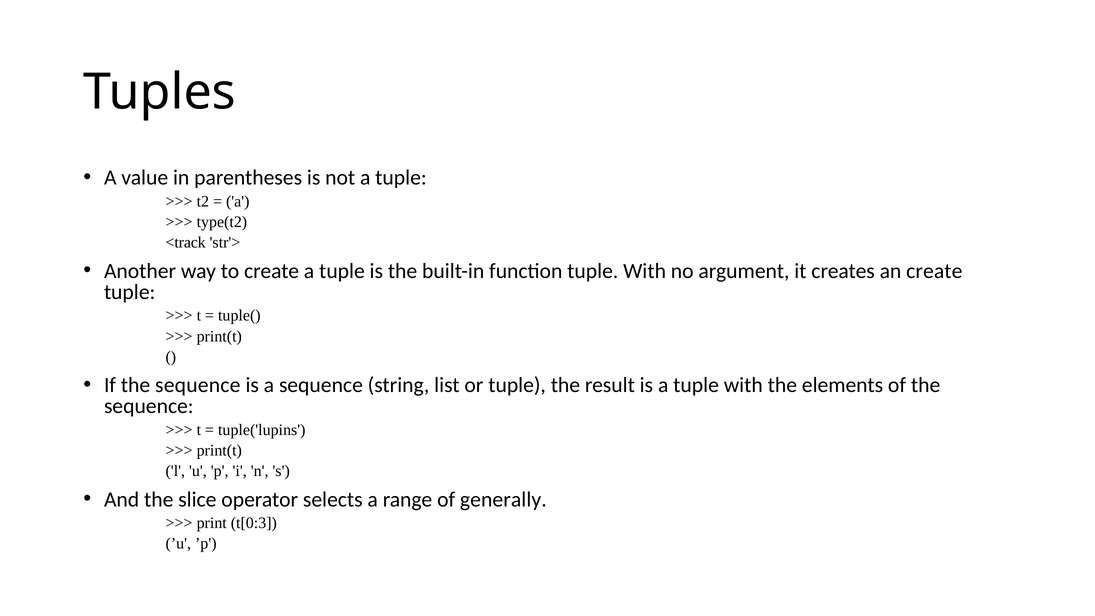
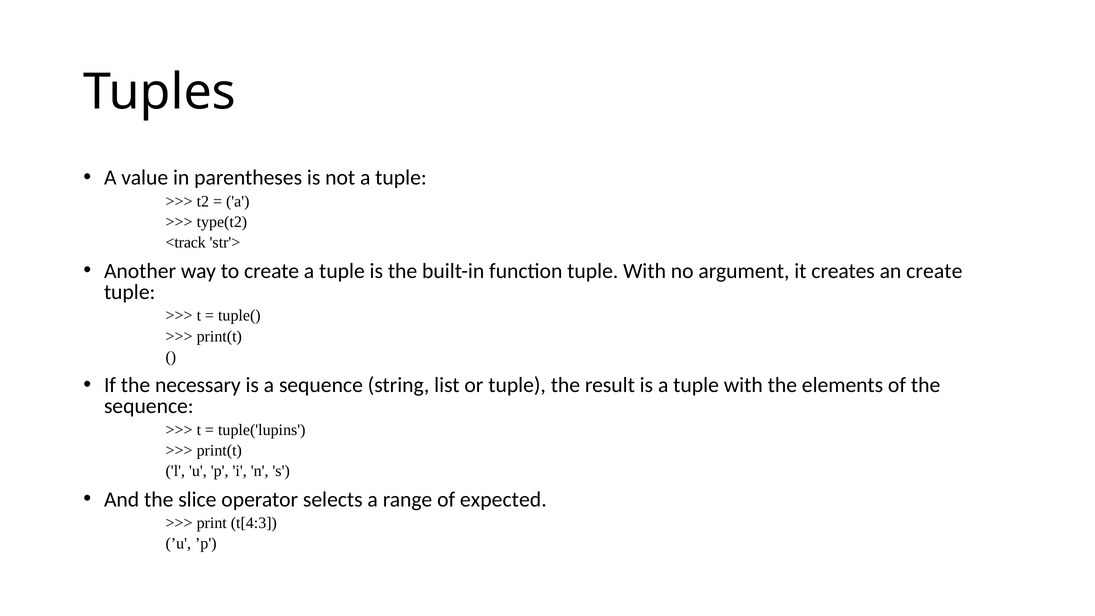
If the sequence: sequence -> necessary (198, 385)
generally: generally -> expected (503, 499)
t[0:3: t[0:3 -> t[4:3 (254, 523)
